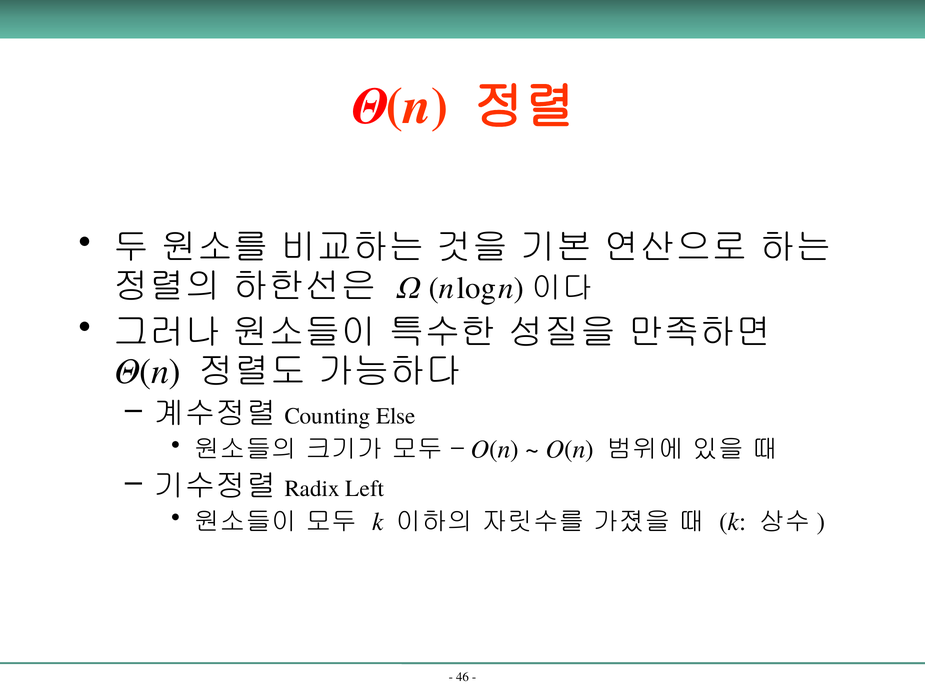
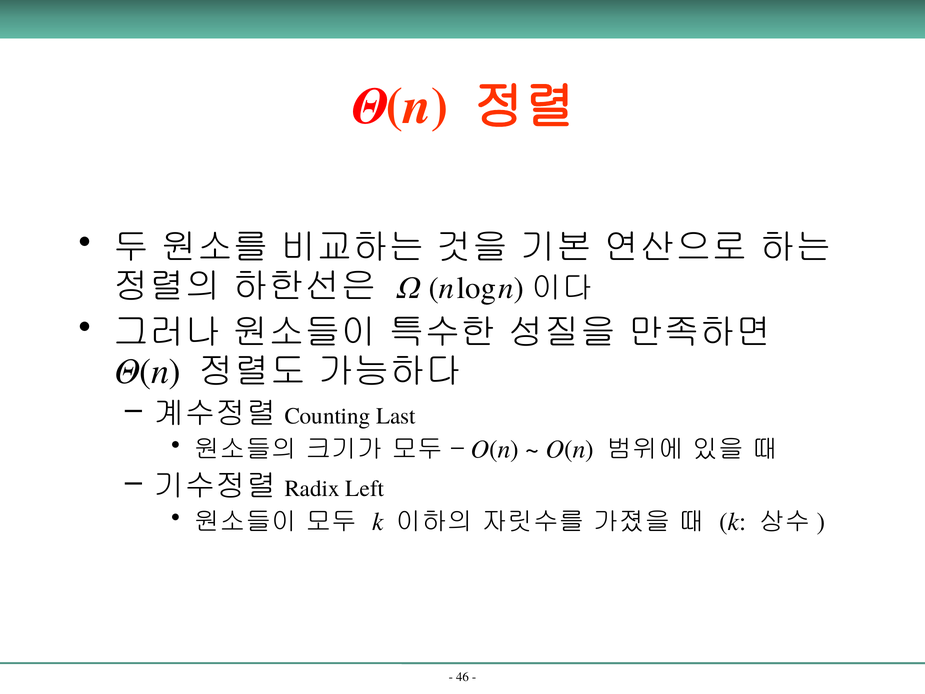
Else: Else -> Last (396, 416)
